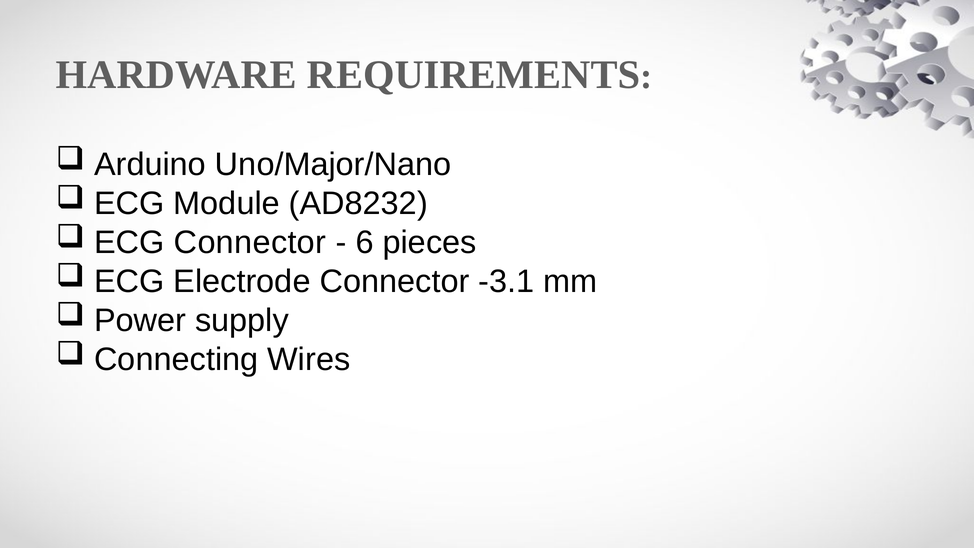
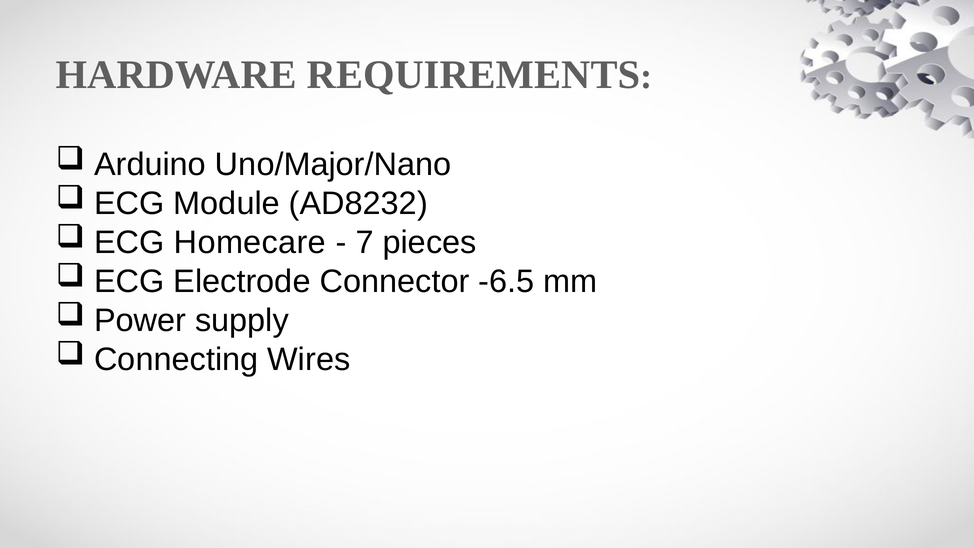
ECG Connector: Connector -> Homecare (250, 242)
6: 6 -> 7 (365, 242)
-3.1: -3.1 -> -6.5 (506, 281)
